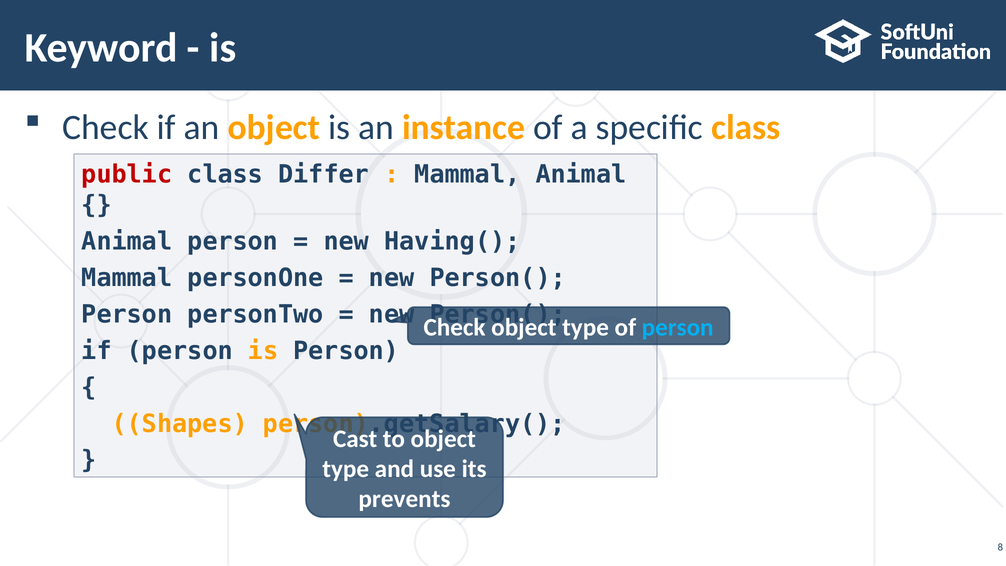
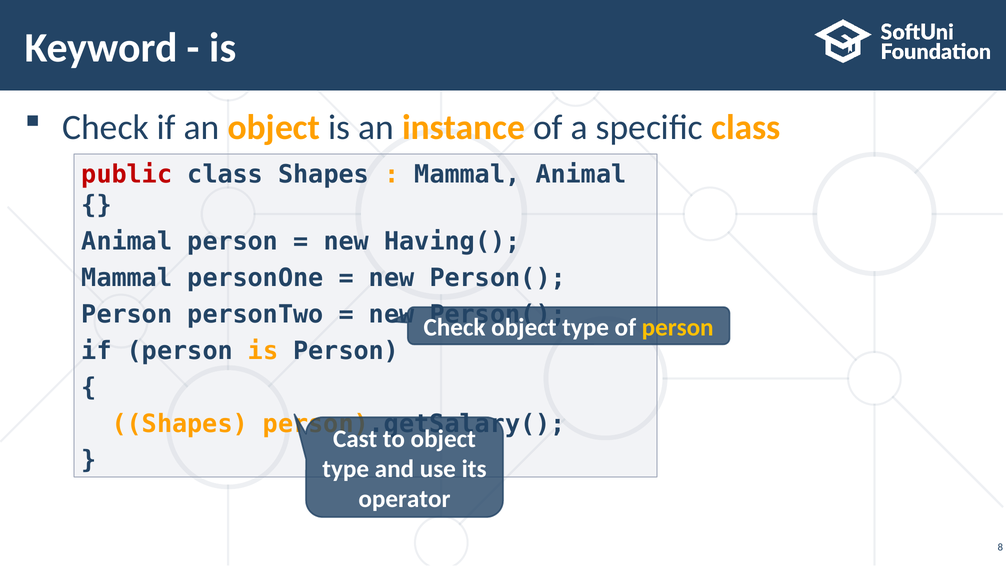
class Differ: Differ -> Shapes (324, 175)
person colour: light blue -> yellow (678, 327)
prevents: prevents -> operator (404, 499)
